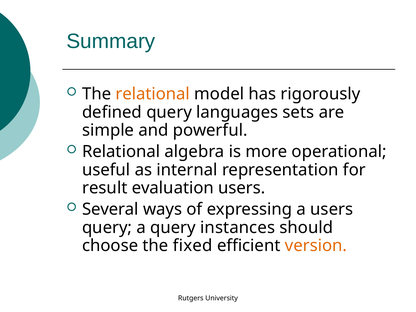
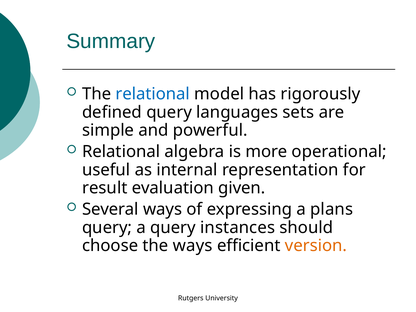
relational colour: orange -> blue (153, 94)
evaluation users: users -> given (242, 188)
a users: users -> plans (332, 209)
the fixed: fixed -> ways (193, 246)
